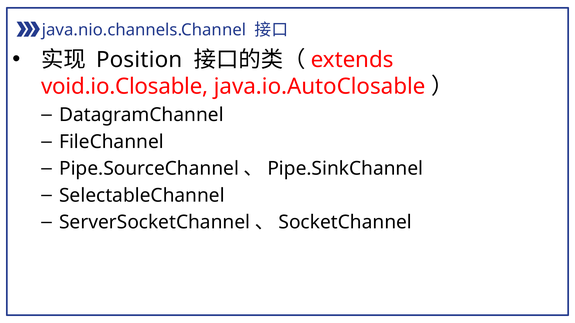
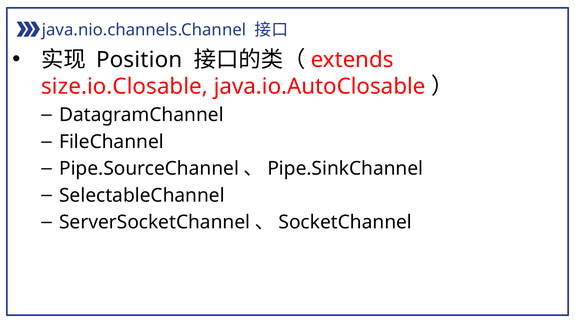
void.io.Closable: void.io.Closable -> size.io.Closable (125, 87)
